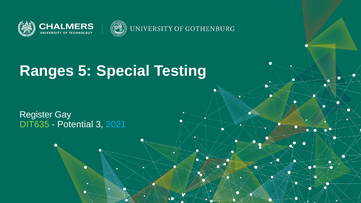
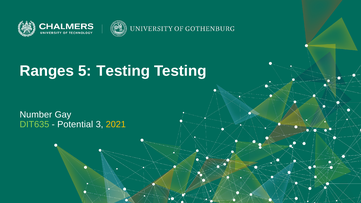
5 Special: Special -> Testing (123, 71)
Register: Register -> Number (36, 115)
2021 colour: light blue -> yellow (116, 124)
